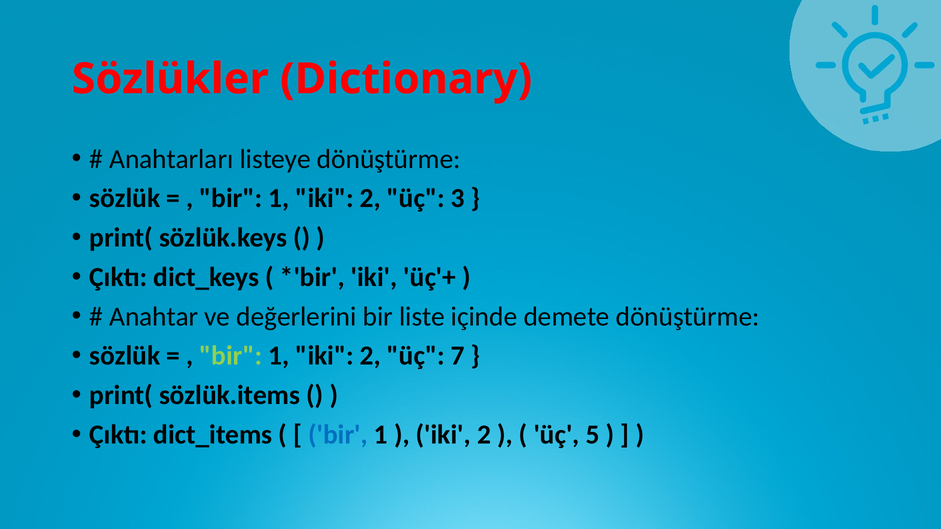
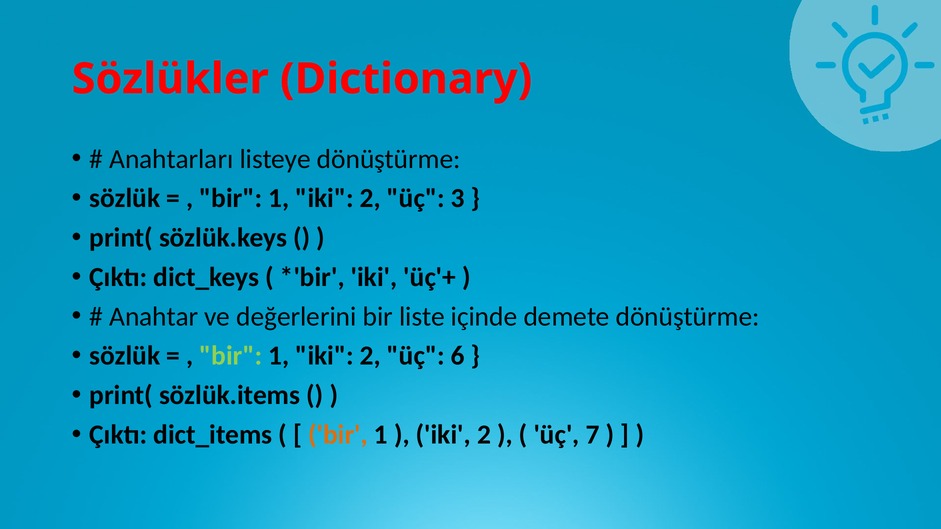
7: 7 -> 6 (458, 356)
bir colour: blue -> orange (338, 435)
5: 5 -> 7 (593, 435)
